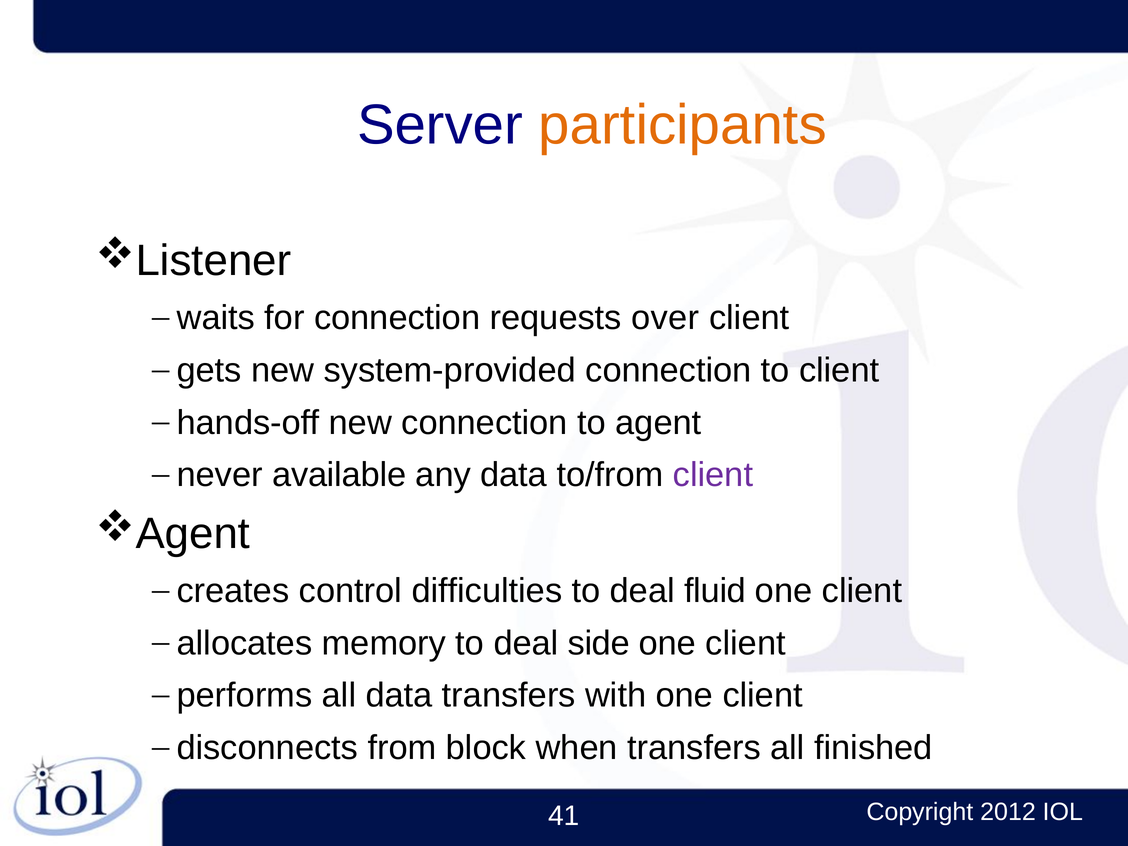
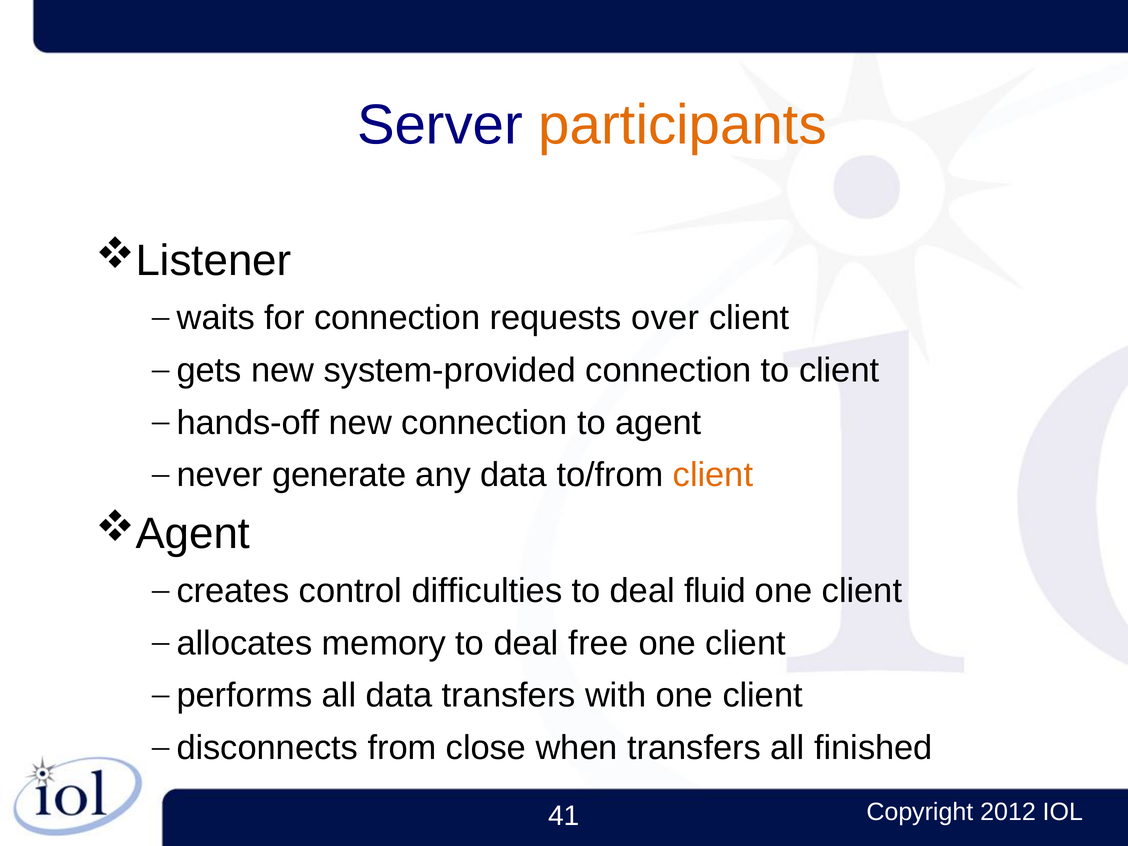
available: available -> generate (339, 475)
client colour: purple -> orange (713, 475)
side: side -> free (598, 643)
block: block -> close (486, 748)
